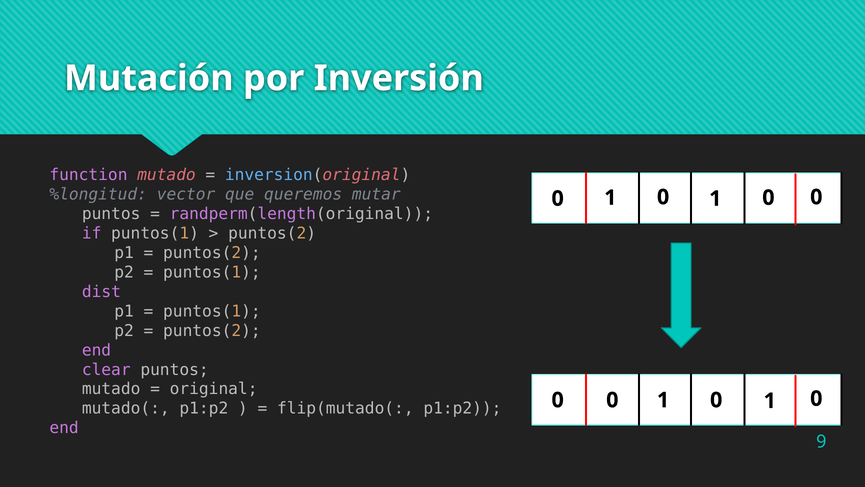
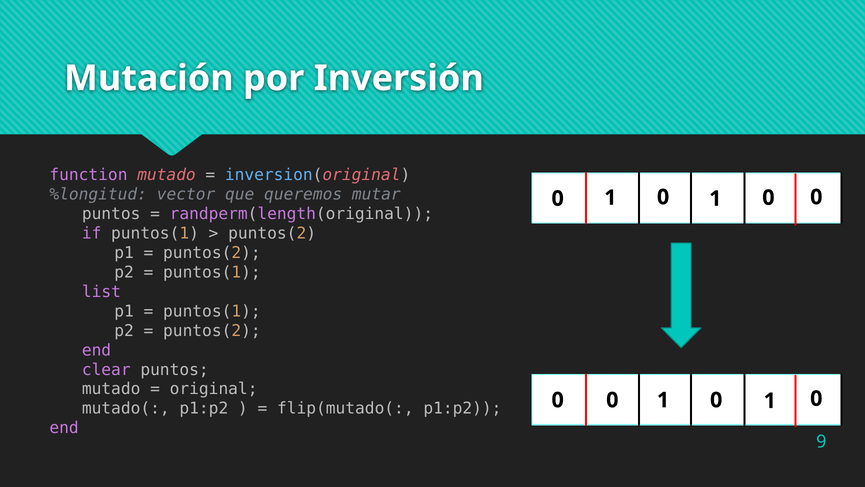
dist: dist -> list (101, 291)
